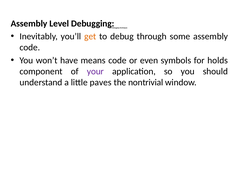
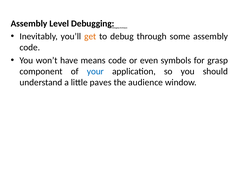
holds: holds -> grasp (218, 60)
your colour: purple -> blue (95, 71)
nontrivial: nontrivial -> audience (146, 82)
